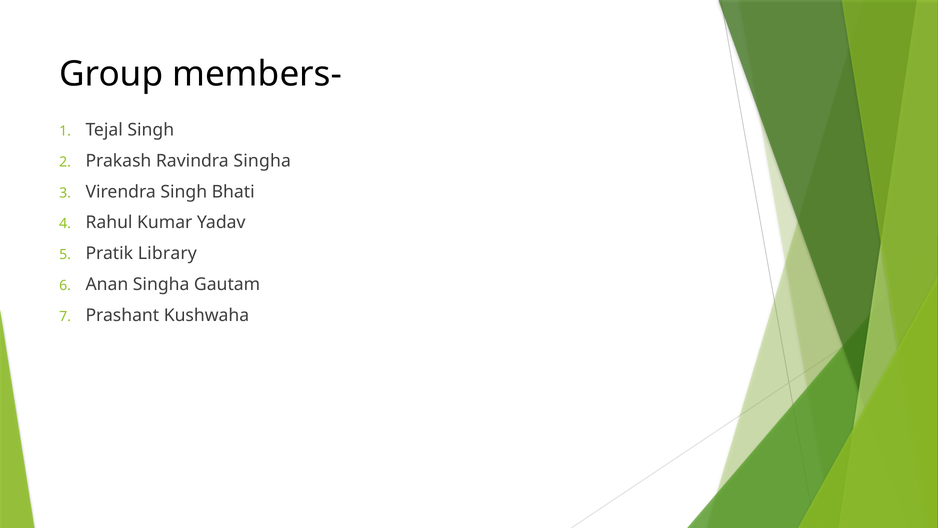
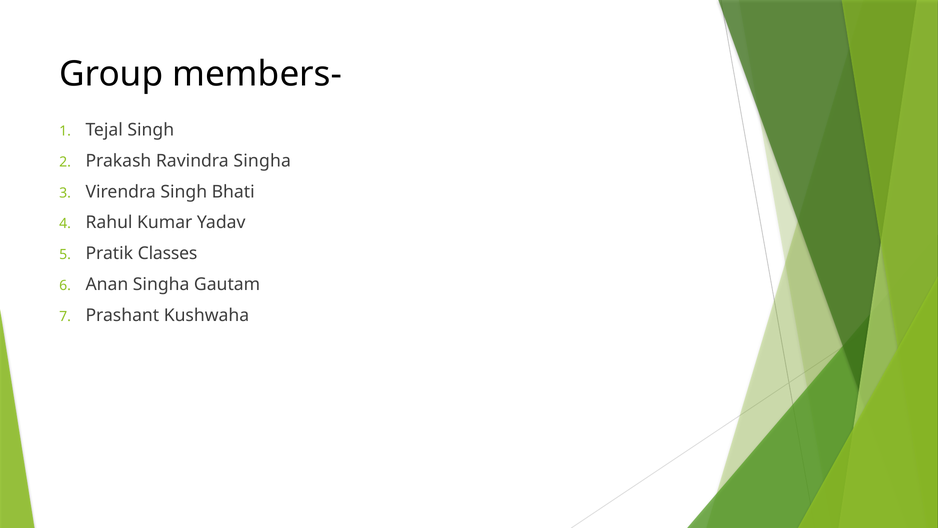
Library: Library -> Classes (168, 253)
